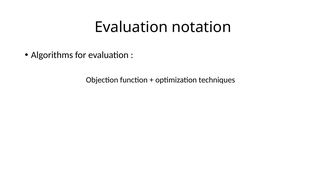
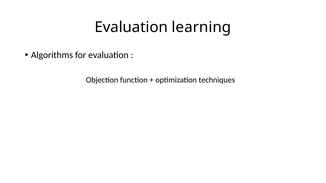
notation: notation -> learning (201, 27)
